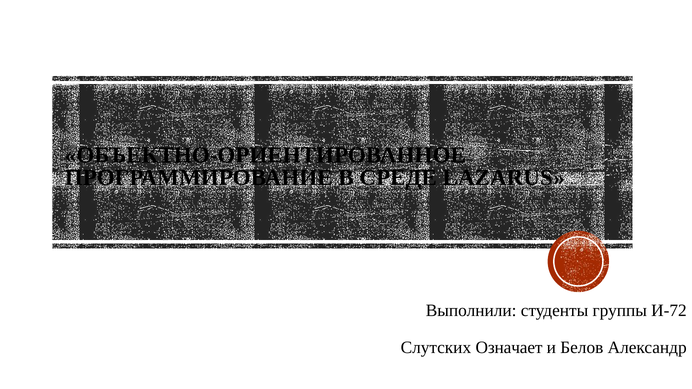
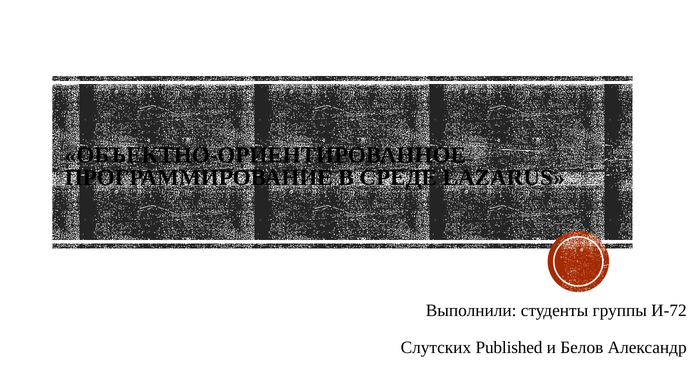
Означает: Означает -> Published (509, 348)
